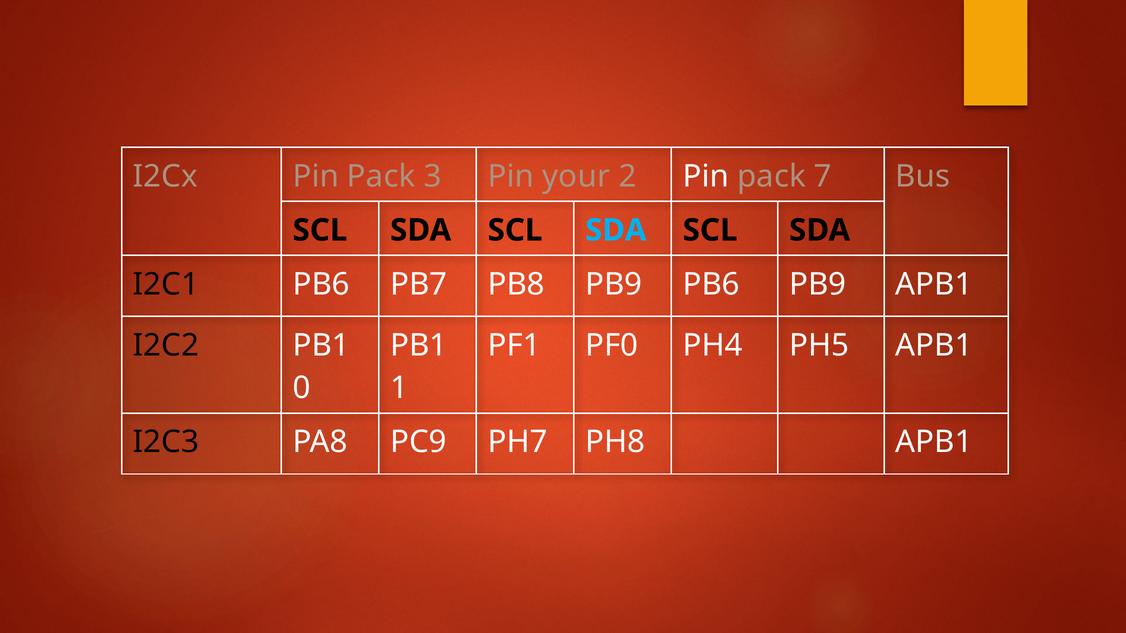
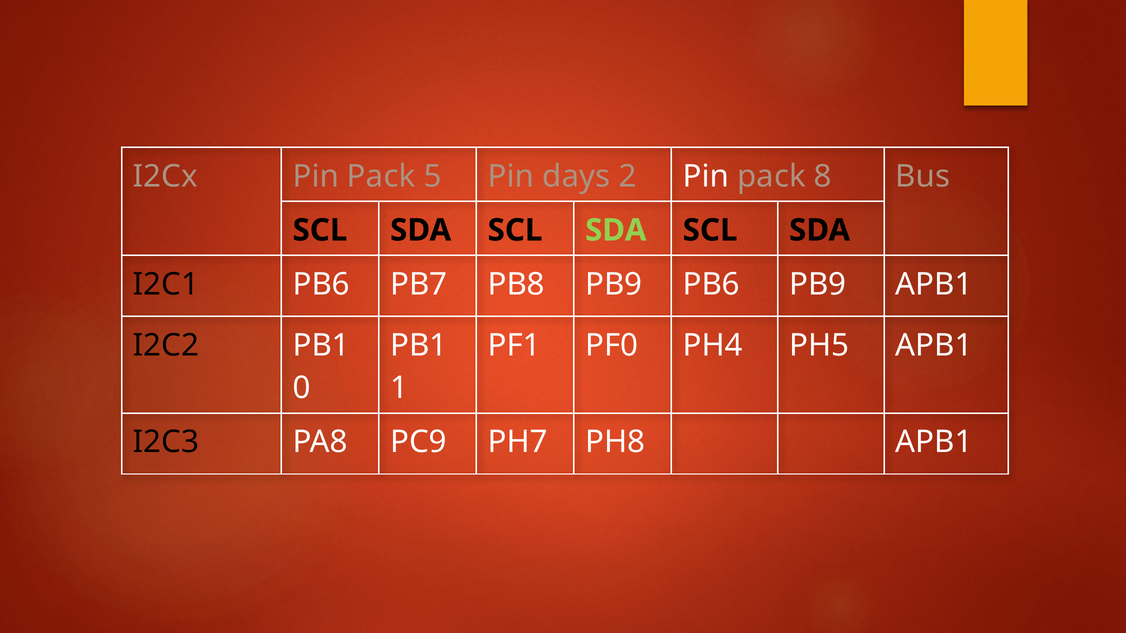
3: 3 -> 5 (432, 176)
your: your -> days (576, 176)
7: 7 -> 8 (823, 176)
SDA colour: light blue -> light green (616, 230)
